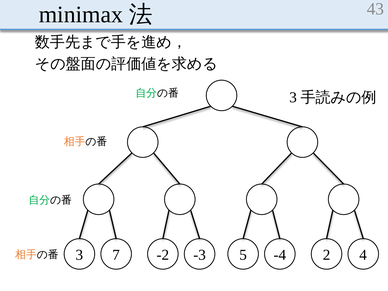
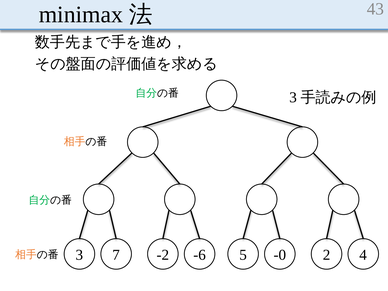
-3: -3 -> -6 (200, 255)
-4: -4 -> -0 (280, 255)
